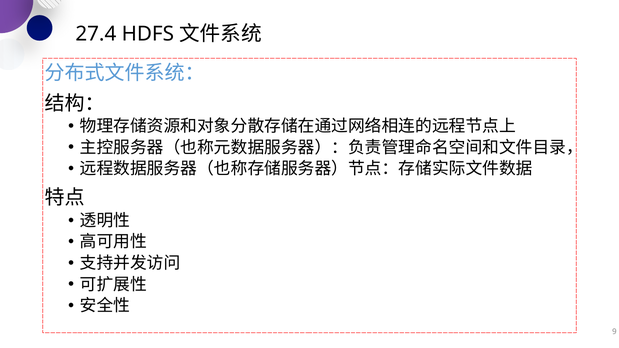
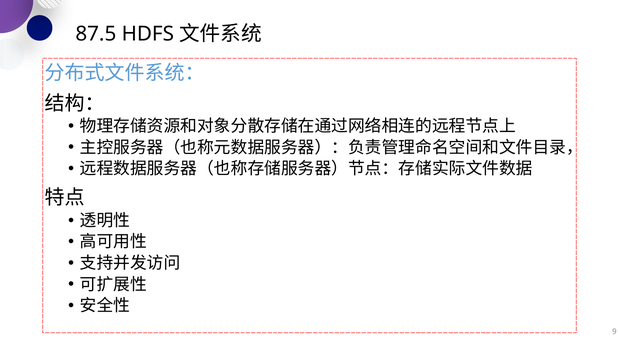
27.4: 27.4 -> 87.5 (96, 34)
